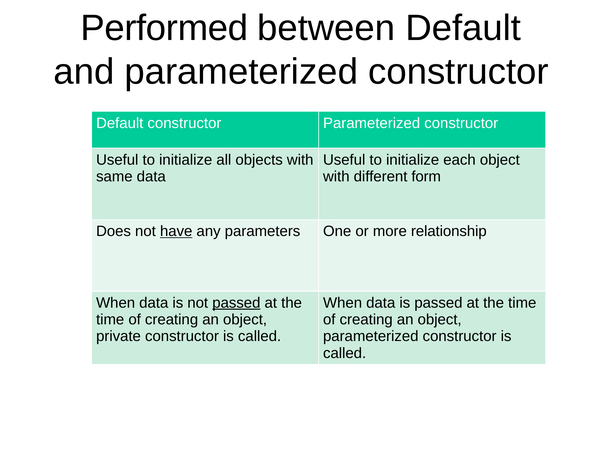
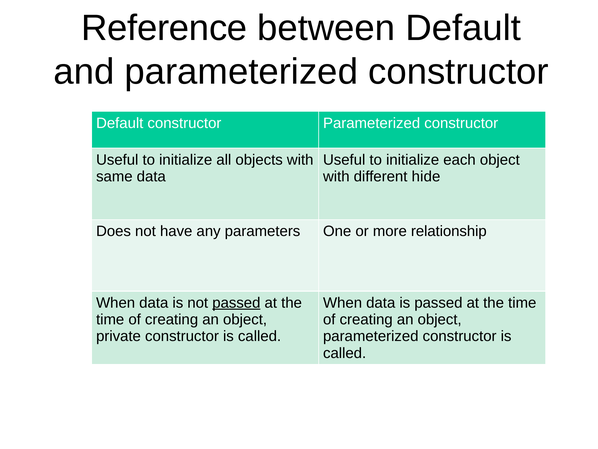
Performed: Performed -> Reference (164, 28)
form: form -> hide (426, 176)
have underline: present -> none (176, 231)
